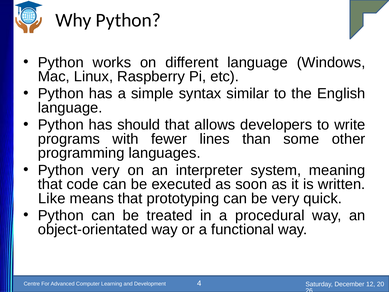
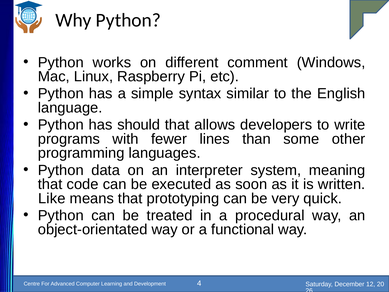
different language: language -> comment (258, 62)
Python very: very -> data (106, 170)
